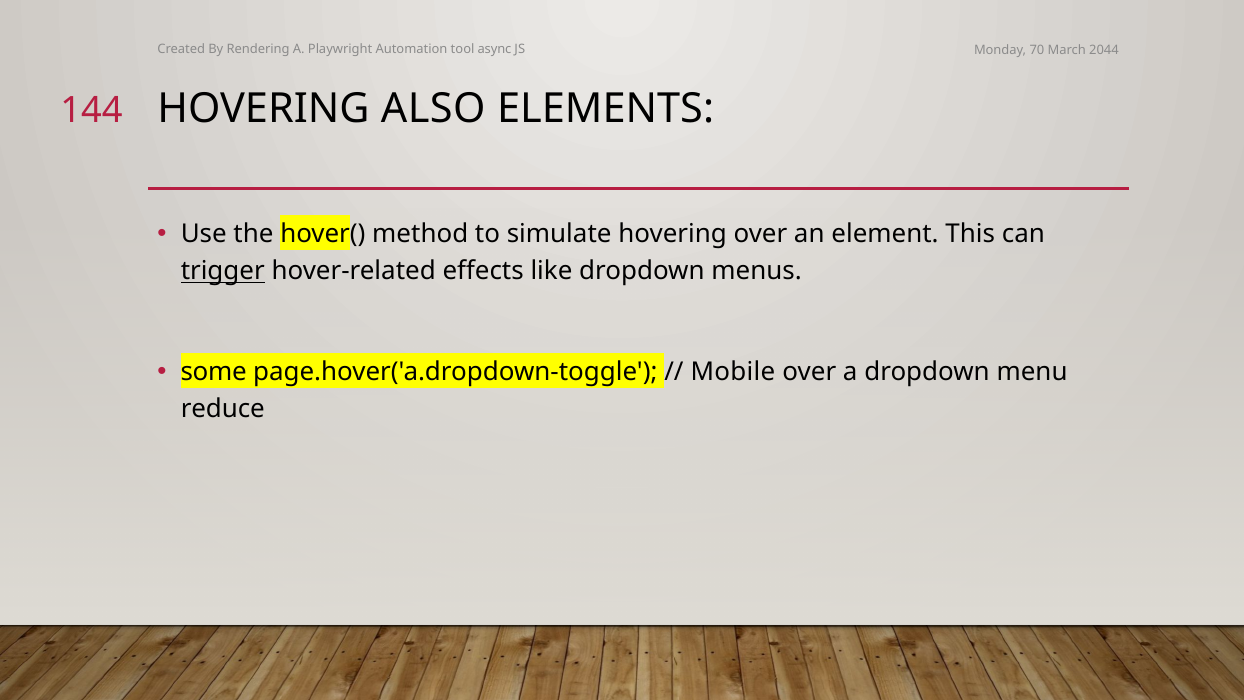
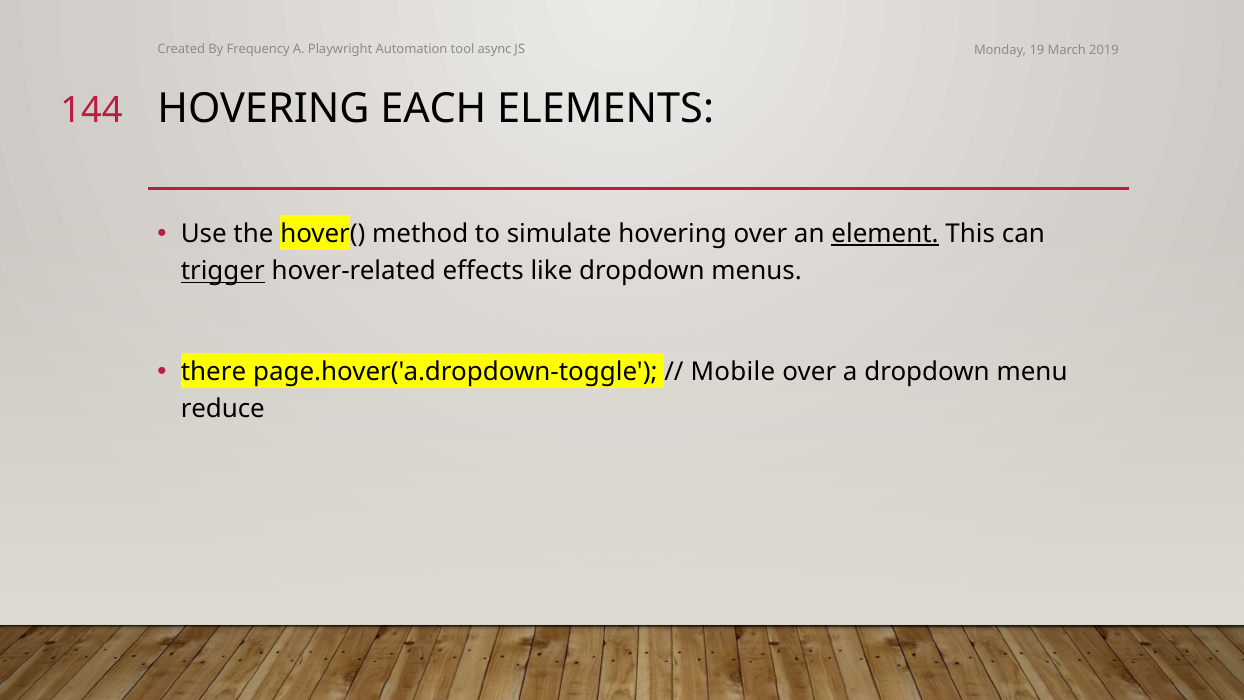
Rendering: Rendering -> Frequency (258, 49)
70: 70 -> 19 (1037, 50)
2044: 2044 -> 2019 (1104, 50)
ALSO: ALSO -> EACH (433, 109)
element underline: none -> present (885, 234)
some: some -> there (213, 372)
